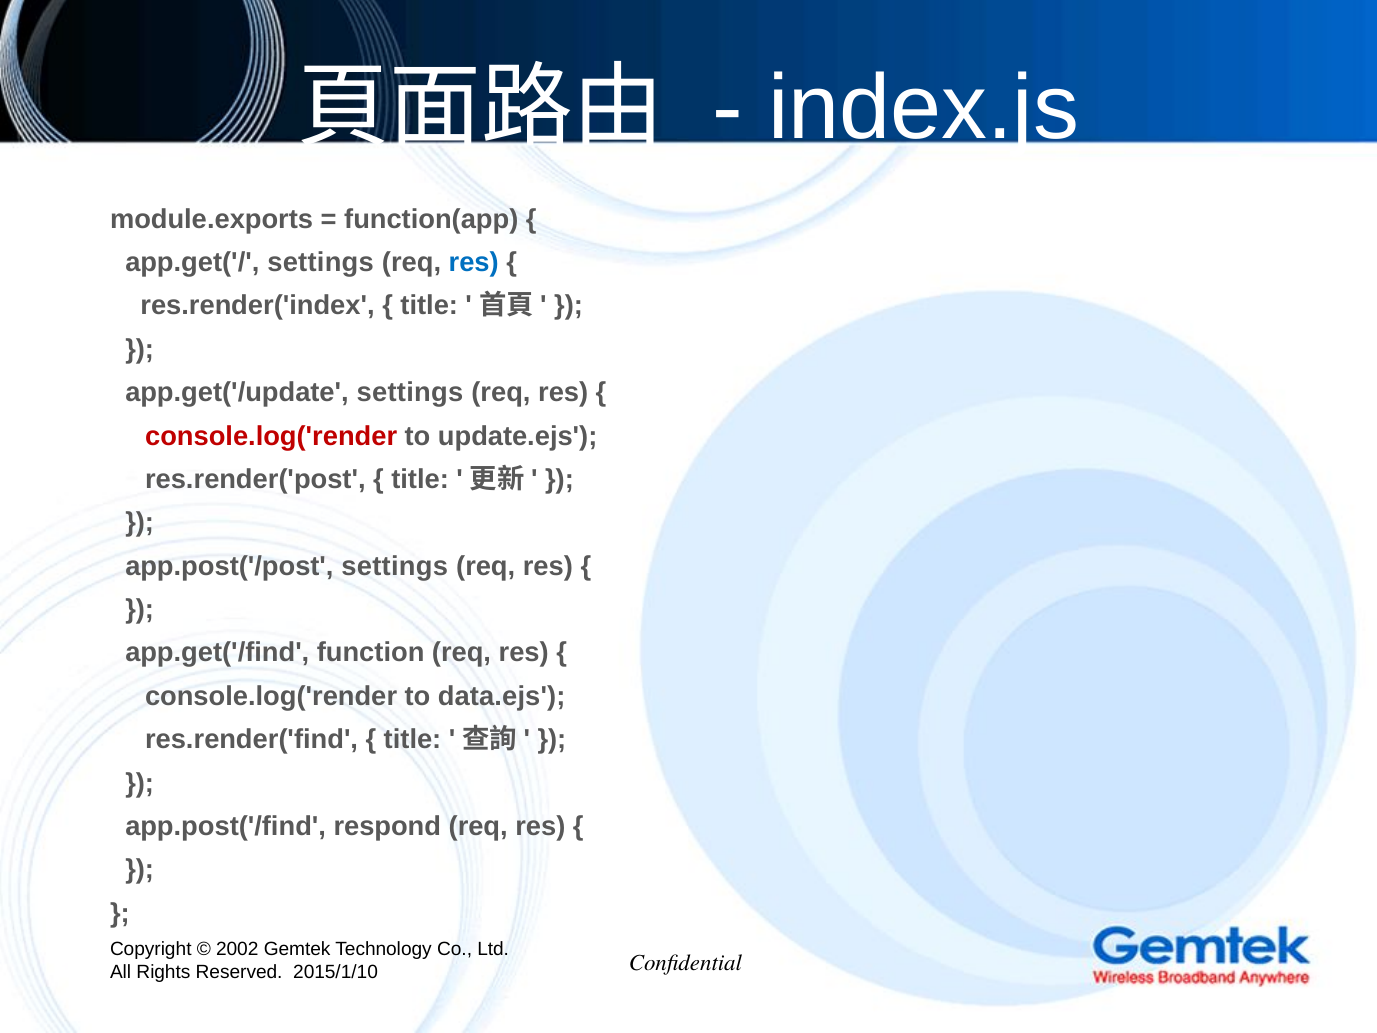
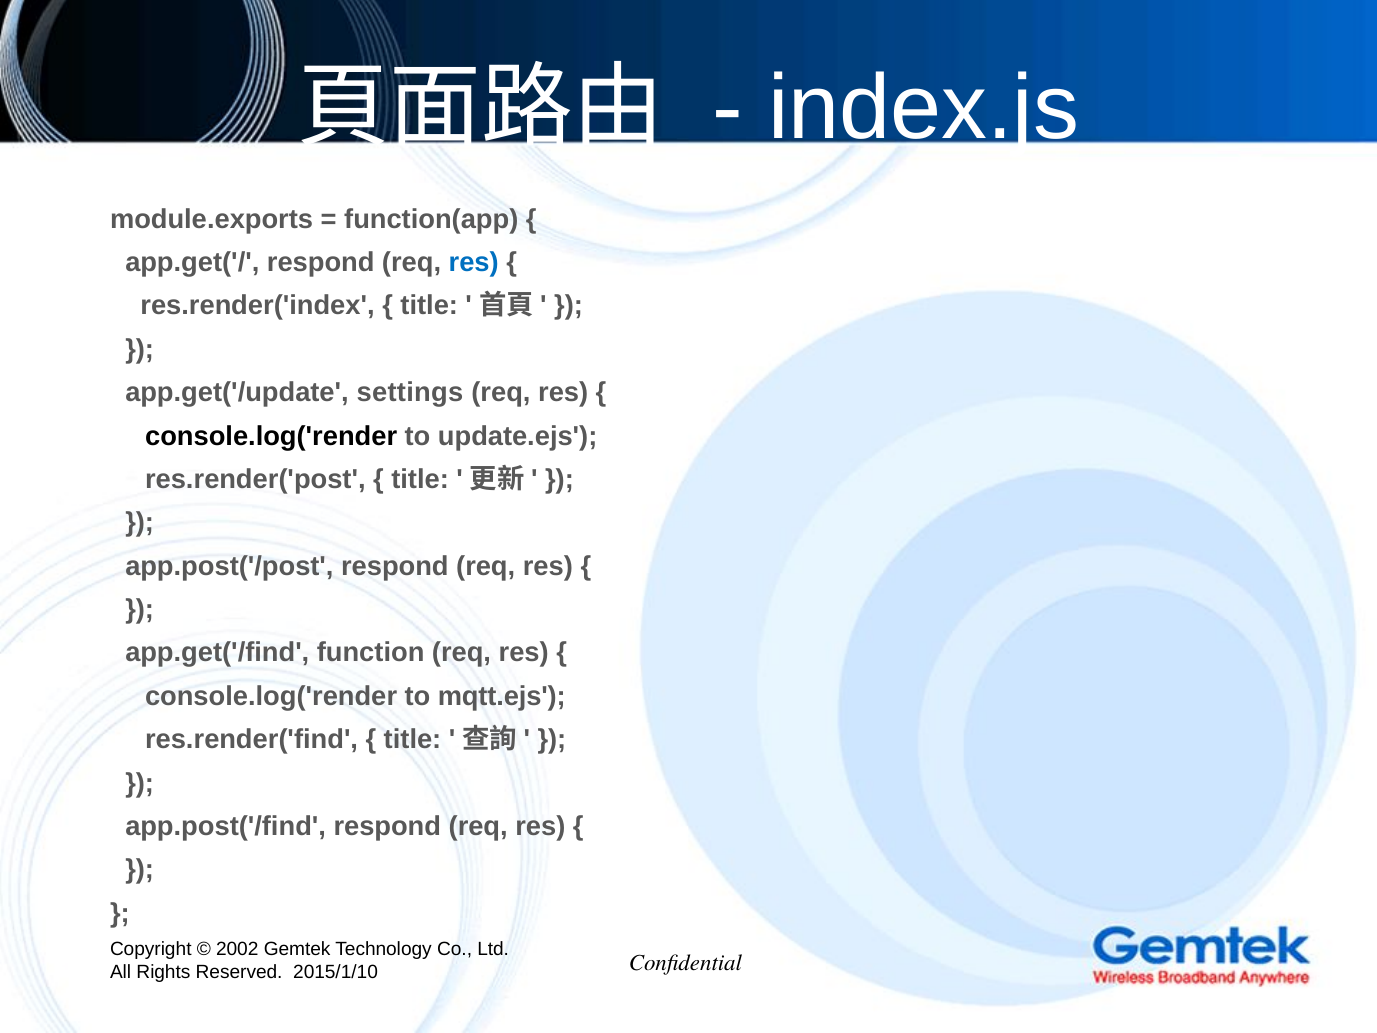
app.get('/ settings: settings -> respond (321, 262)
console.log('render colour: red -> black (271, 436)
app.post('/post settings: settings -> respond (395, 566)
data.ejs: data.ejs -> mqtt.ejs (502, 696)
